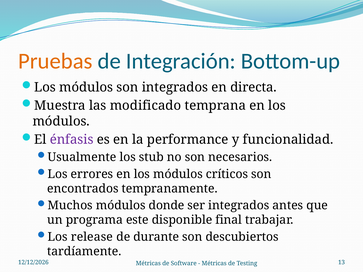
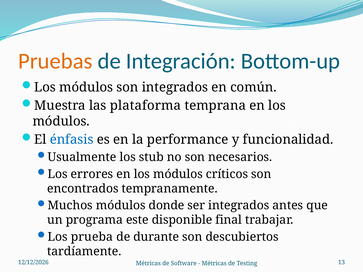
directa: directa -> común (253, 87)
modificado: modificado -> plataforma (145, 106)
énfasis colour: purple -> blue (72, 140)
release: release -> prueba (92, 237)
